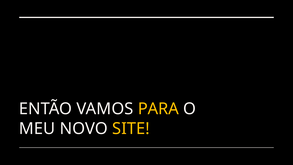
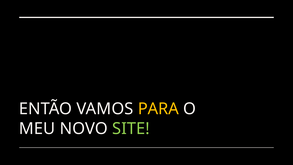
SITE colour: yellow -> light green (131, 128)
